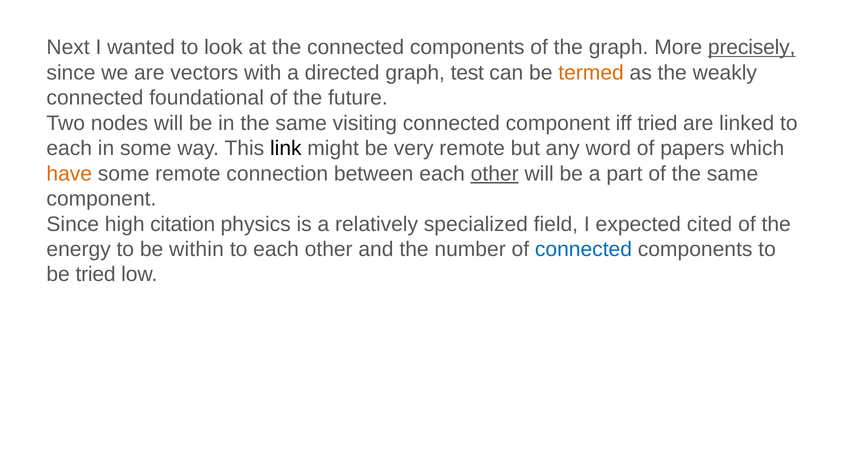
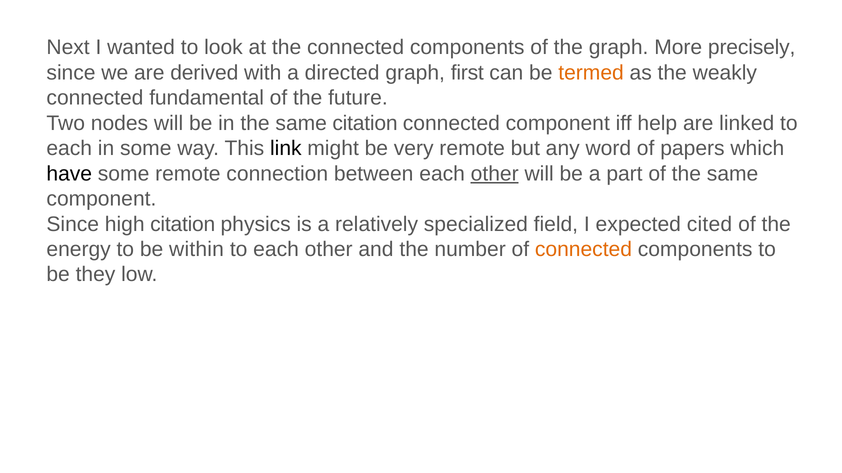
precisely underline: present -> none (752, 48)
vectors: vectors -> derived (204, 73)
test: test -> first (467, 73)
foundational: foundational -> fundamental (207, 98)
same visiting: visiting -> citation (365, 123)
iff tried: tried -> help (657, 123)
have colour: orange -> black (69, 174)
connected colour: blue -> orange (583, 250)
be tried: tried -> they (96, 275)
